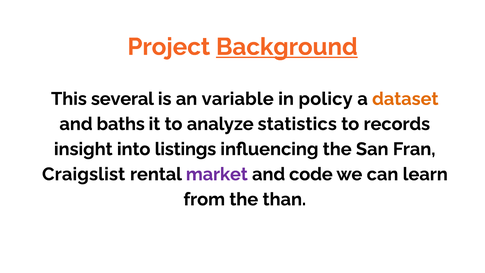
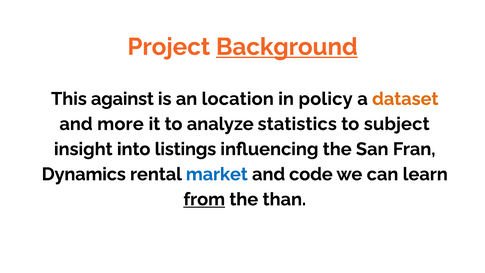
several: several -> against (122, 99)
variable: variable -> location (238, 99)
baths: baths -> more (121, 124)
records: records -> subject (397, 124)
Craigslist: Craigslist -> Dynamics (84, 174)
market colour: purple -> blue (217, 174)
from underline: none -> present (204, 199)
